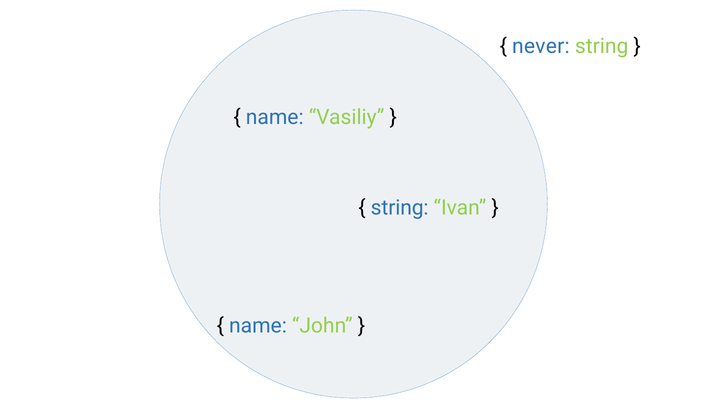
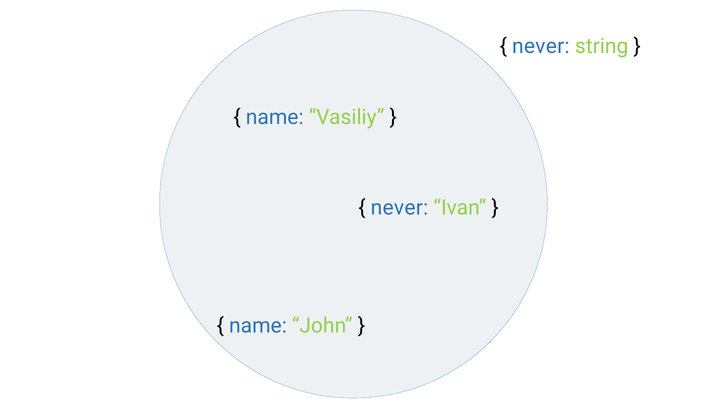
string: string -> never (399, 207)
